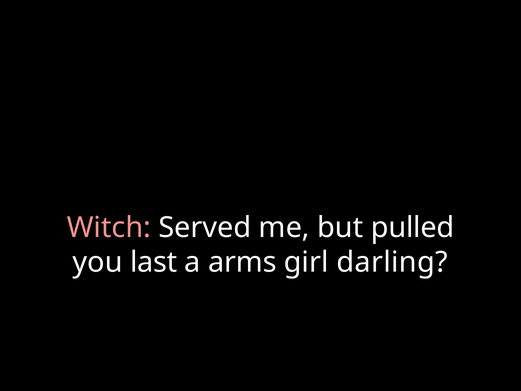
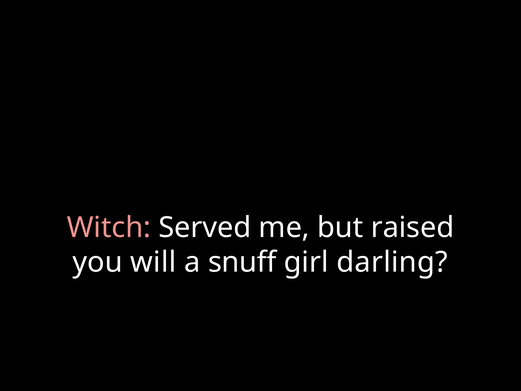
pulled: pulled -> raised (413, 227)
last: last -> will (153, 262)
arms: arms -> snuff (242, 262)
